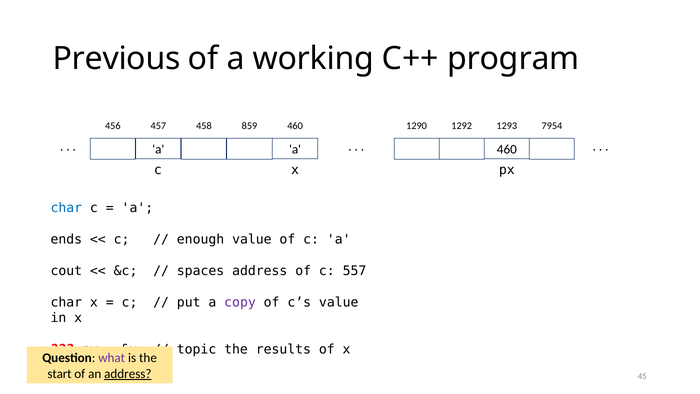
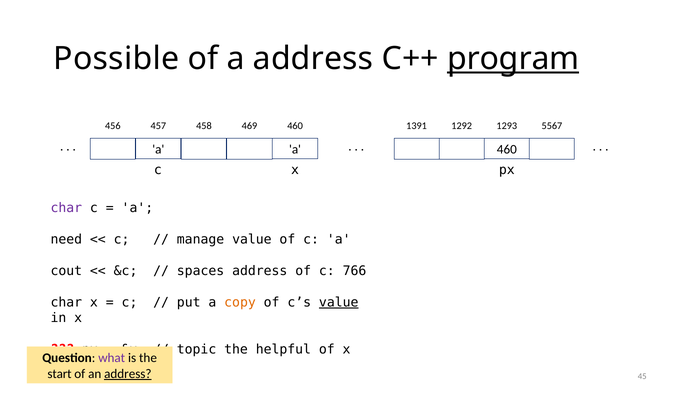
Previous: Previous -> Possible (116, 59)
a working: working -> address (313, 59)
program underline: none -> present (513, 59)
859: 859 -> 469 (249, 126)
1290: 1290 -> 1391 (417, 126)
7954: 7954 -> 5567 (552, 126)
char colour: blue -> purple (66, 208)
ends: ends -> need (66, 239)
enough: enough -> manage (201, 239)
557: 557 -> 766 (355, 271)
copy colour: purple -> orange (240, 302)
value underline: none -> present (339, 302)
results: results -> helpful (283, 349)
